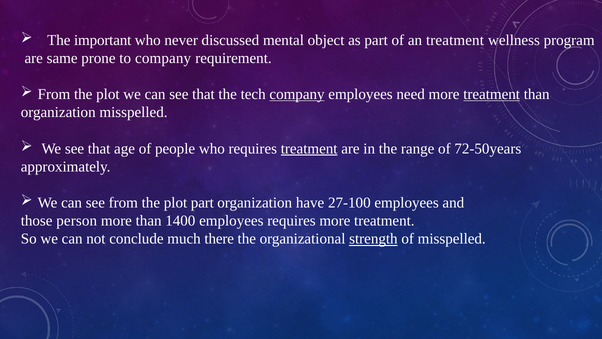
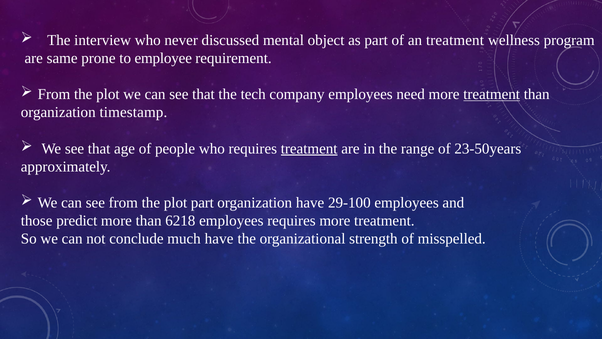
important: important -> interview (103, 40)
to company: company -> employee (163, 58)
company underline: present -> none (297, 94)
organization misspelled: misspelled -> timestamp (133, 112)
72-50years: 72-50years -> 23-50years (488, 148)
27-100: 27-100 -> 29-100 (349, 203)
person: person -> predict (77, 221)
1400: 1400 -> 6218 (180, 221)
much there: there -> have (219, 239)
strength underline: present -> none (373, 239)
